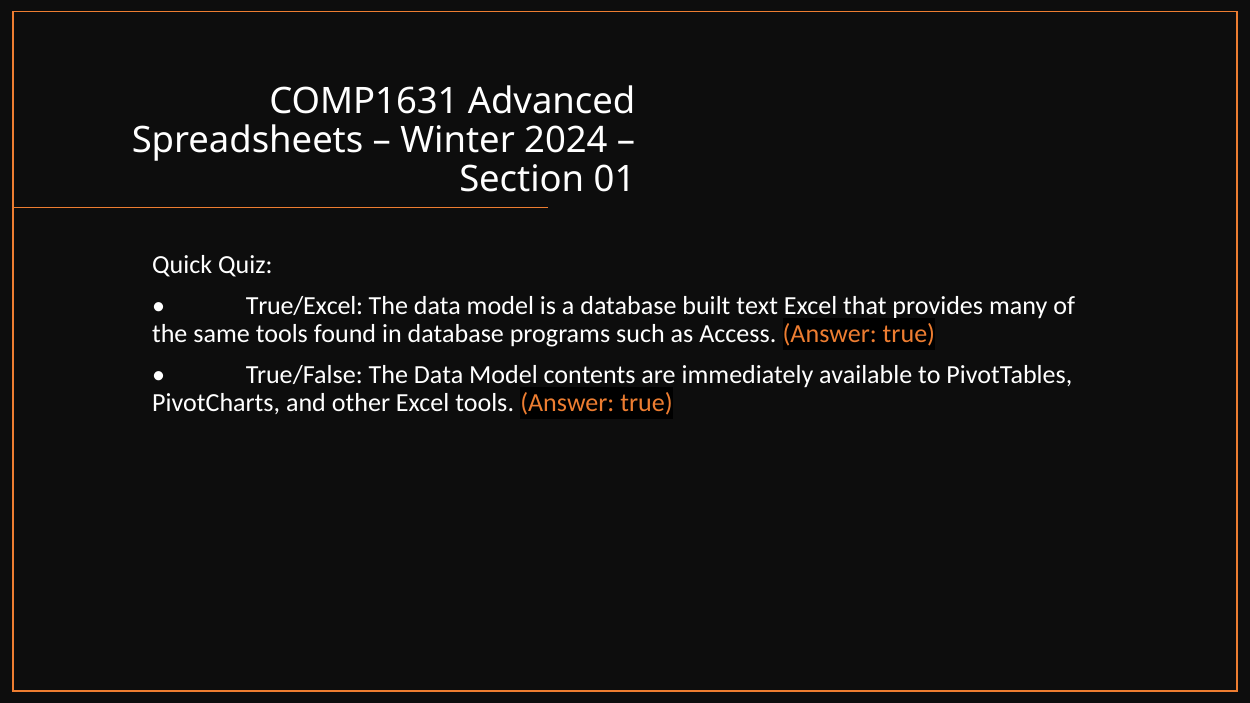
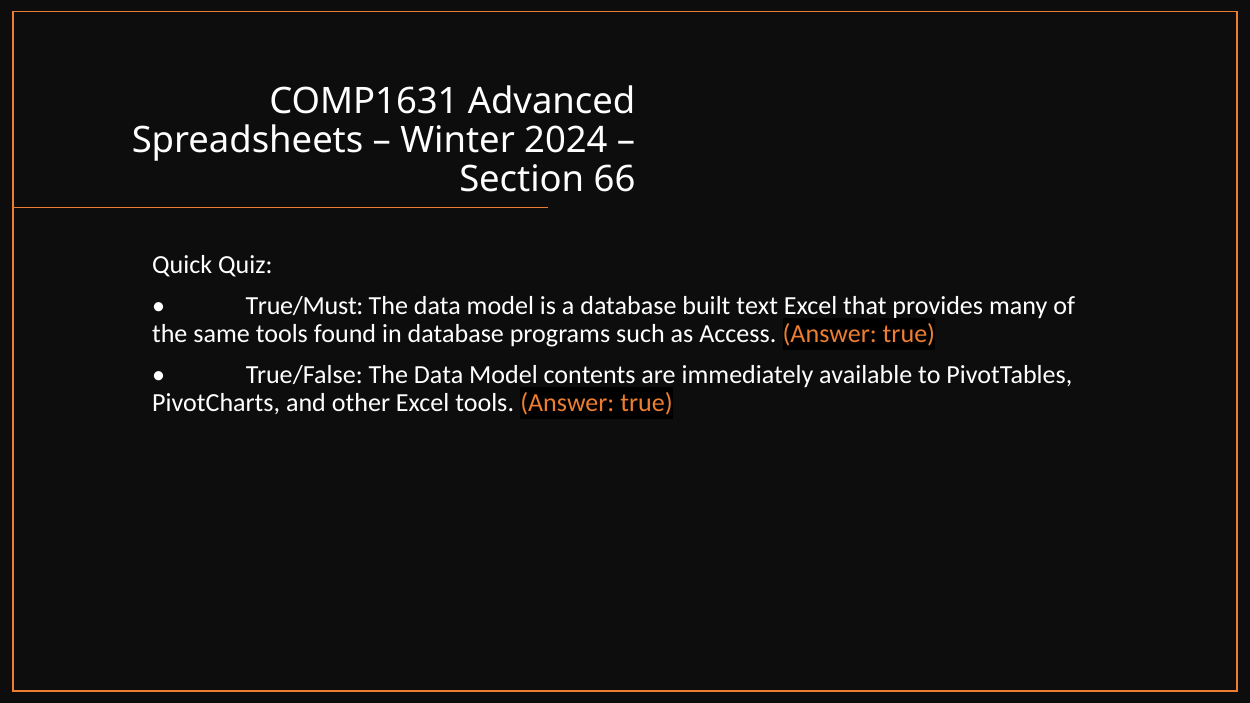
01: 01 -> 66 (615, 180)
True/Excel: True/Excel -> True/Must (304, 306)
